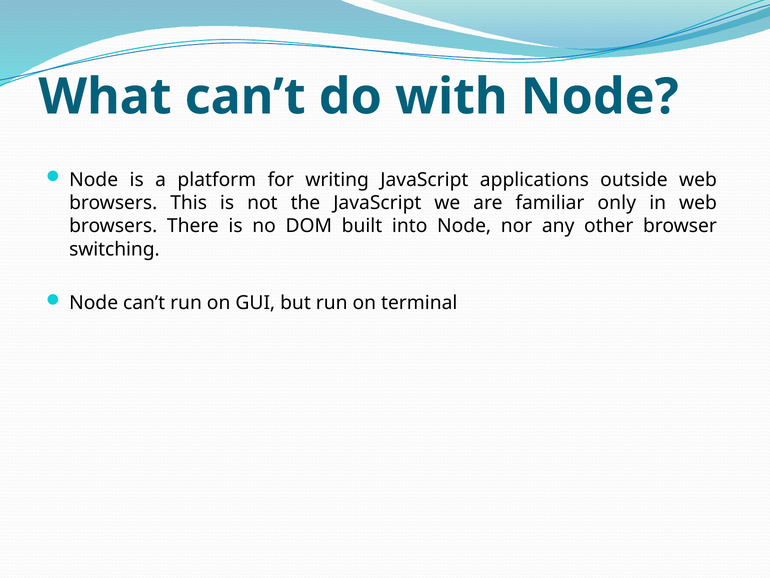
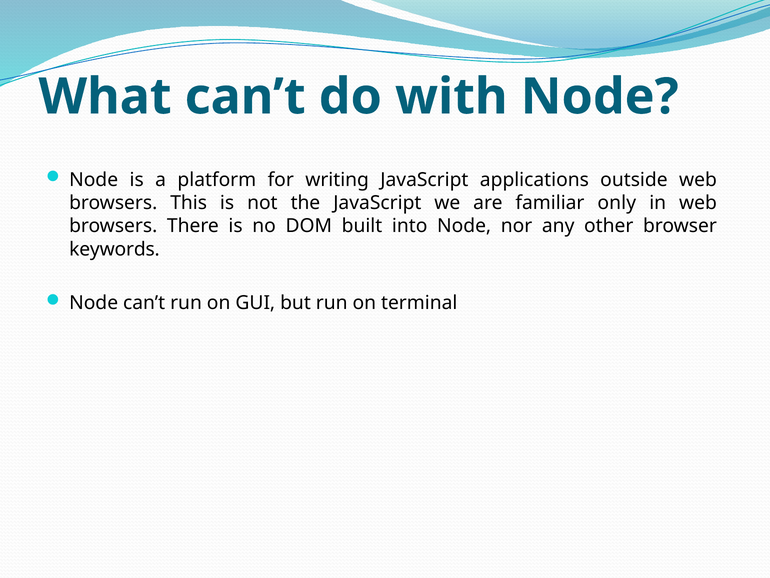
switching: switching -> keywords (114, 249)
